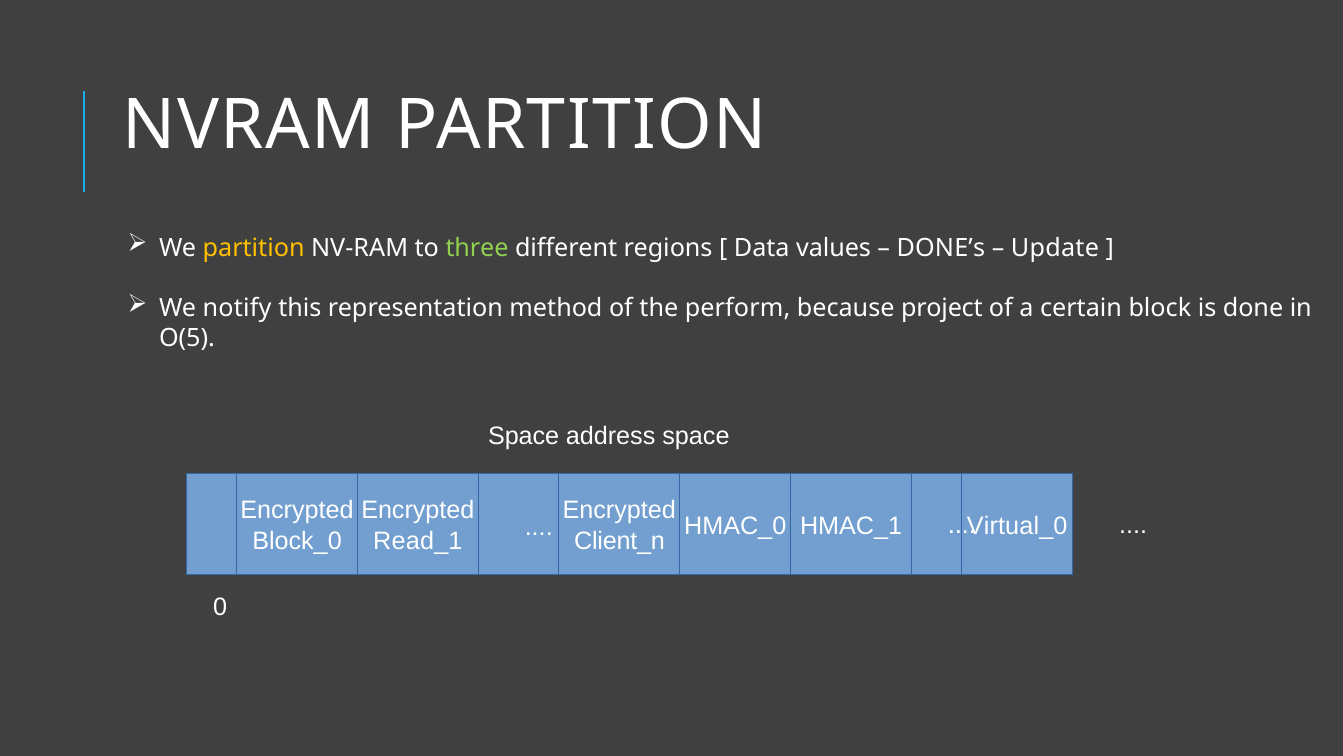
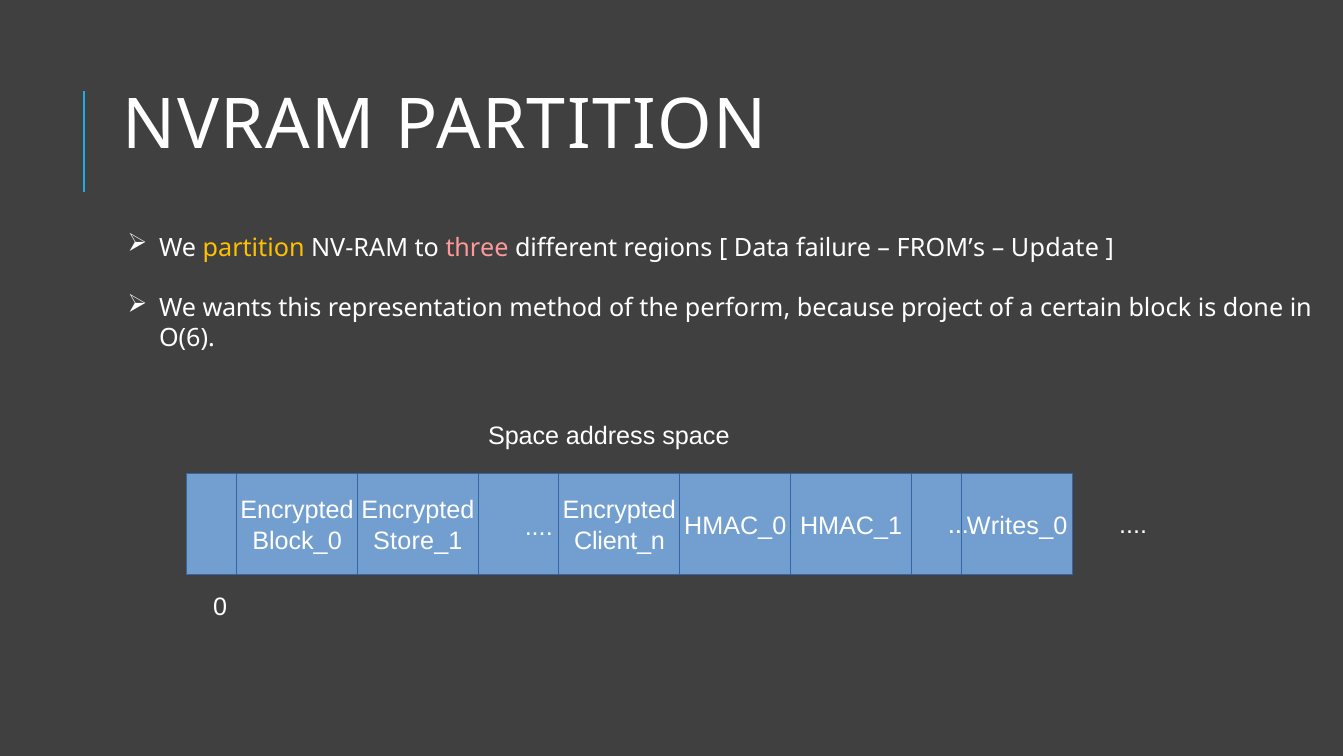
three colour: light green -> pink (477, 248)
values: values -> failure (834, 248)
DONE’s: DONE’s -> FROM’s (941, 248)
notify: notify -> wants (237, 308)
O(5: O(5 -> O(6 (187, 338)
Virtual_0: Virtual_0 -> Writes_0 (1017, 525)
Read_1: Read_1 -> Store_1 (418, 540)
